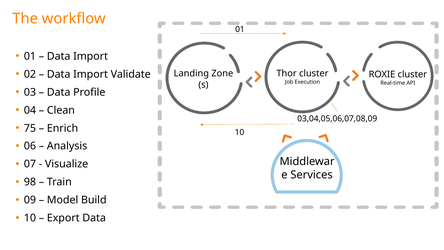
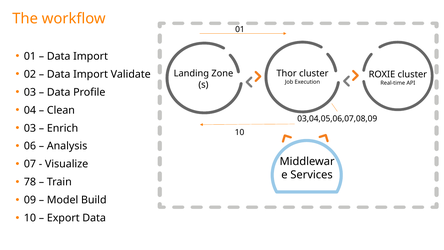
75: 75 -> 03 (30, 128)
98: 98 -> 78 (30, 182)
